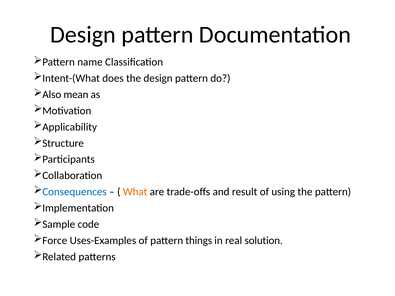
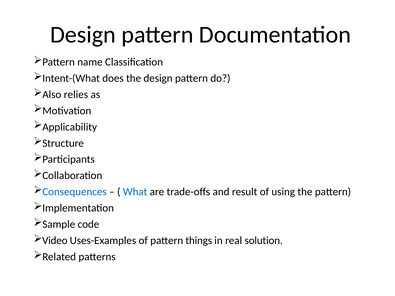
mean: mean -> relies (76, 95)
What colour: orange -> blue (135, 192)
Force: Force -> Video (55, 241)
